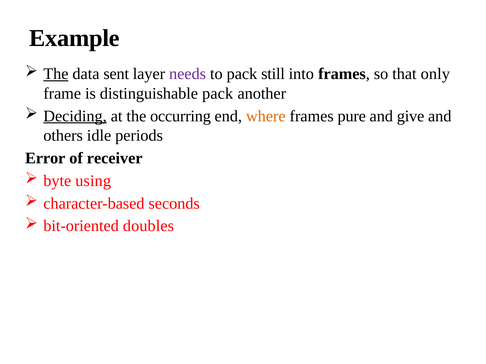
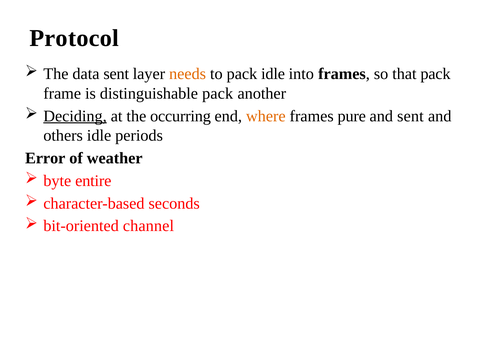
Example: Example -> Protocol (74, 38)
The underline: present -> none (56, 74)
needs colour: purple -> orange (188, 74)
pack still: still -> idle (273, 74)
that only: only -> pack (435, 74)
and give: give -> sent (410, 116)
receiver: receiver -> weather (115, 158)
using: using -> entire (93, 181)
doubles: doubles -> channel (148, 226)
